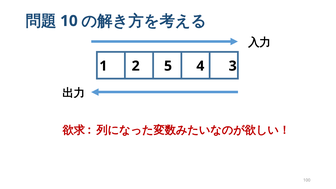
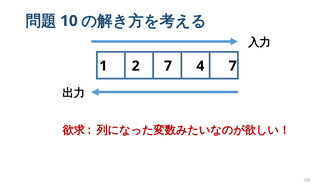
2 5: 5 -> 7 (168, 66)
4 3: 3 -> 7 (233, 66)
